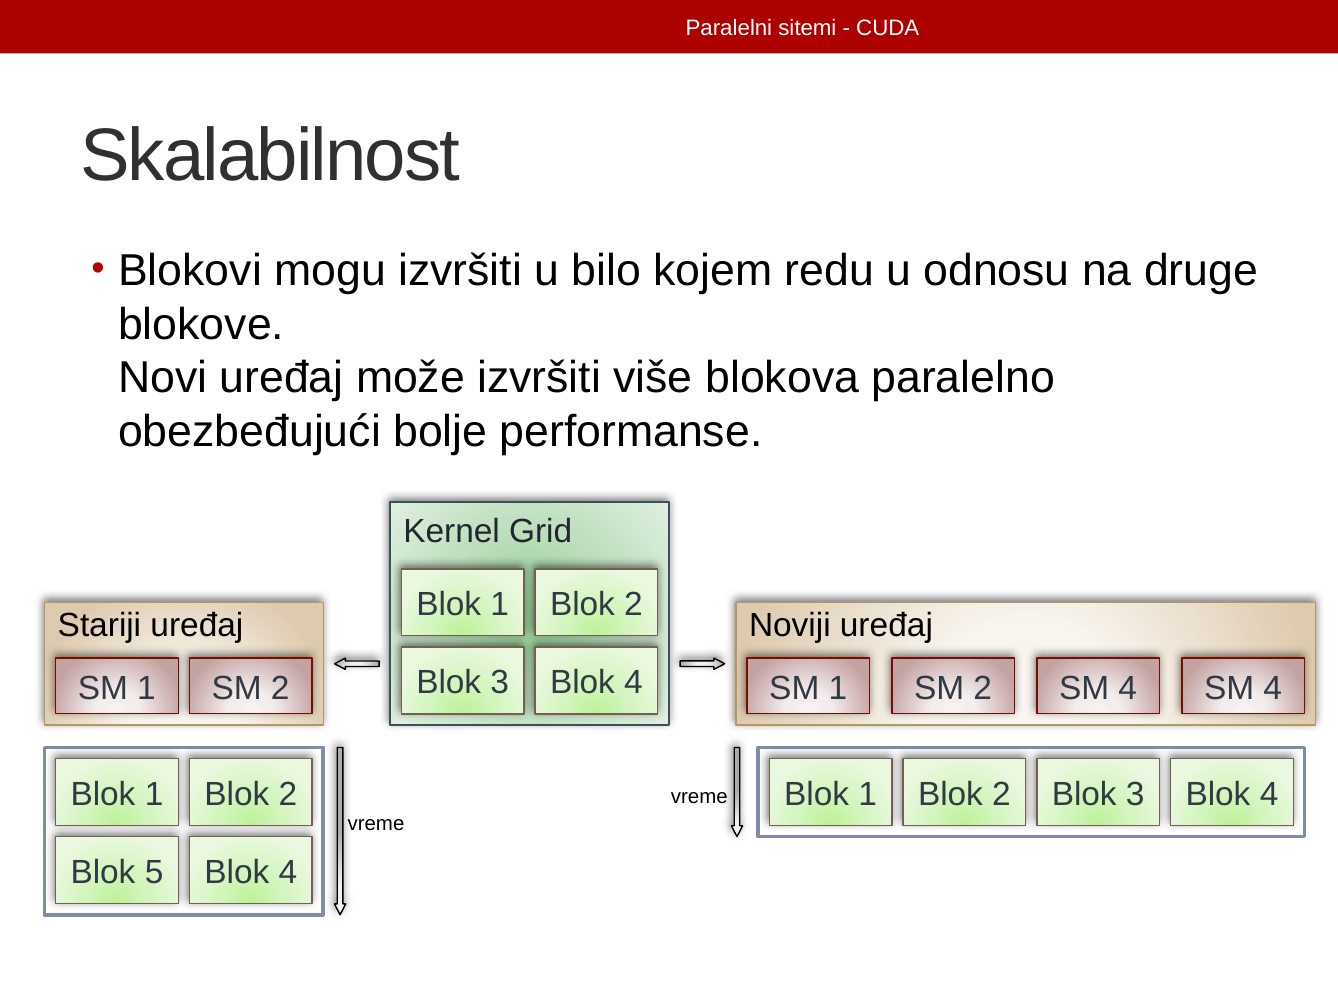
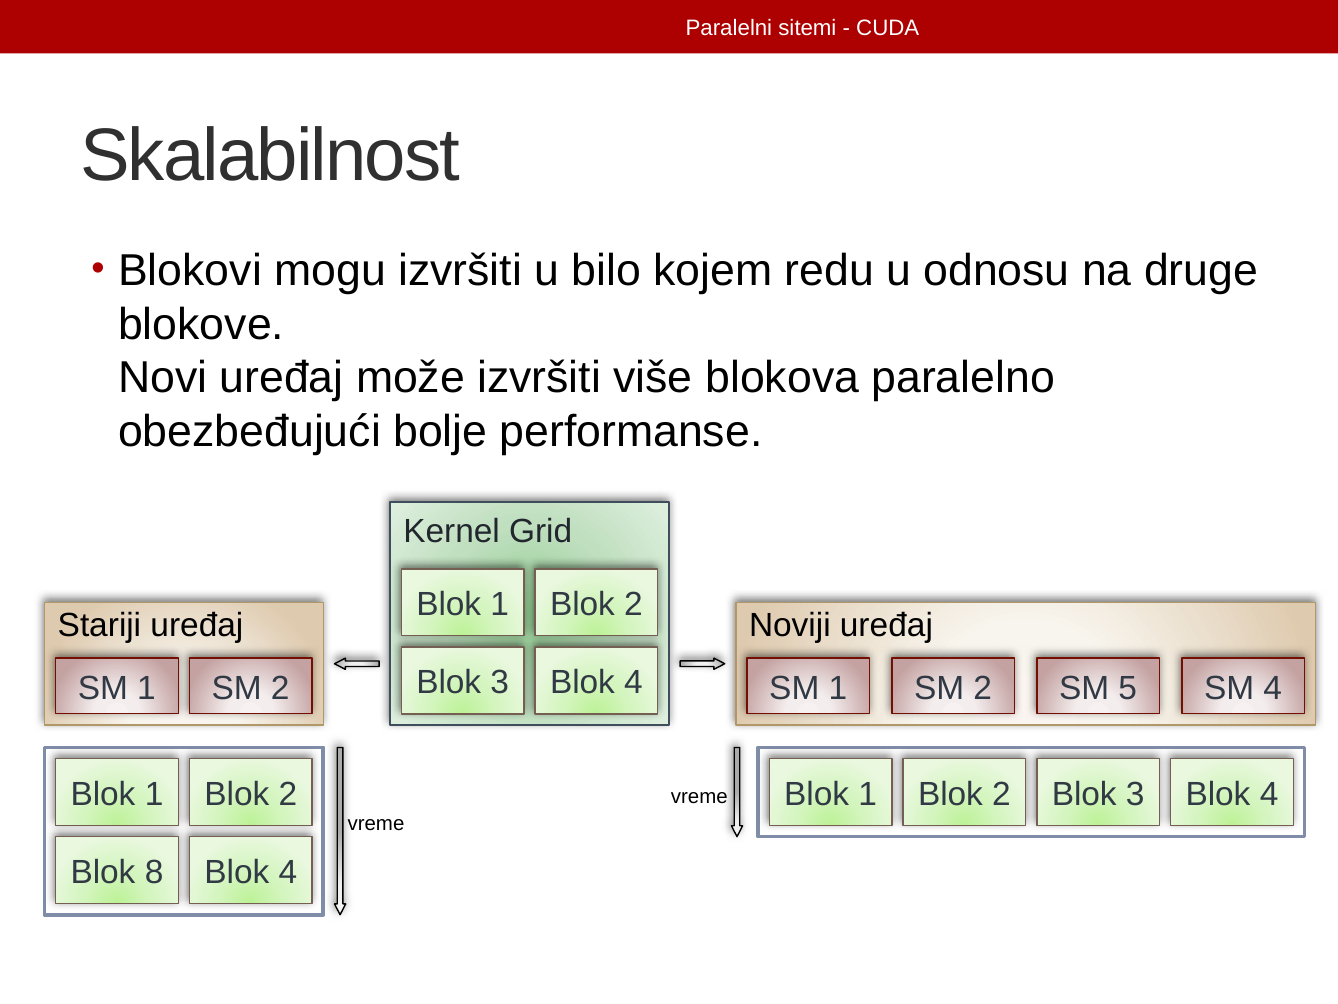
2 SM 4: 4 -> 5 (1128, 688)
5: 5 -> 8 (154, 872)
